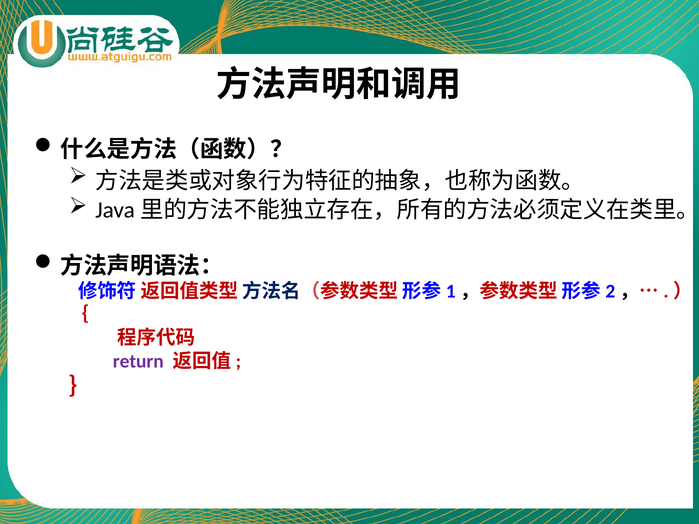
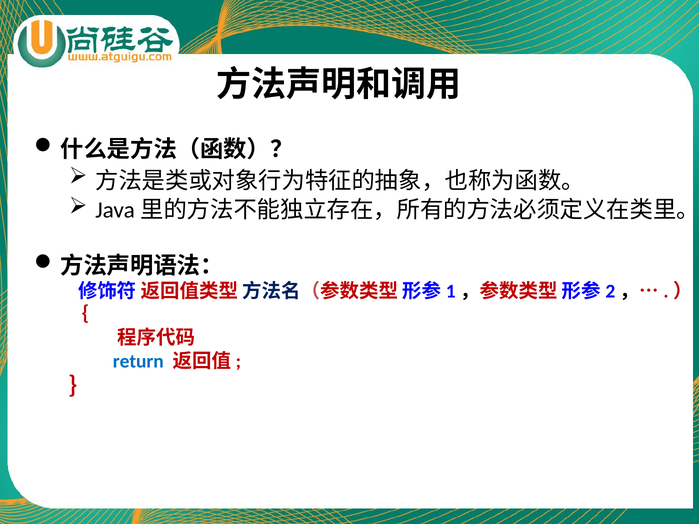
return colour: purple -> blue (138, 361)
